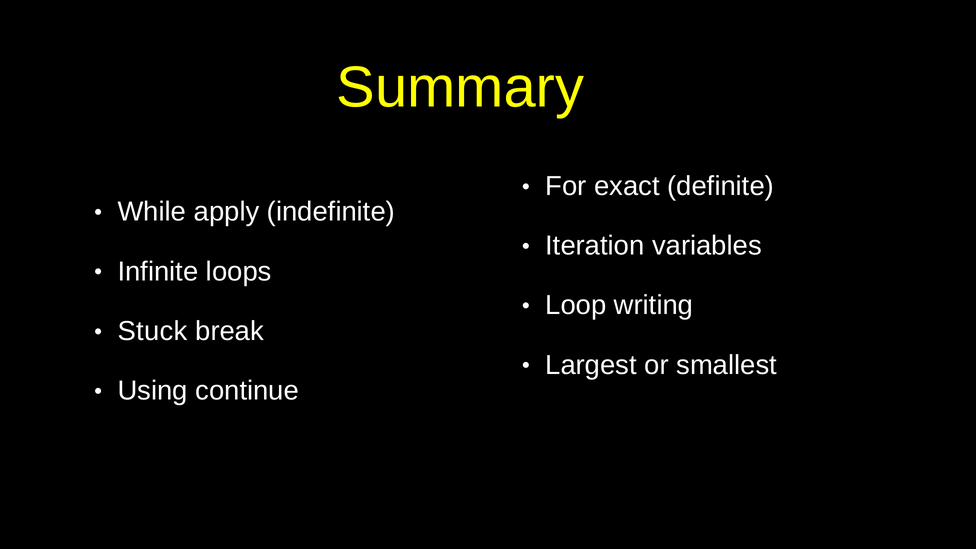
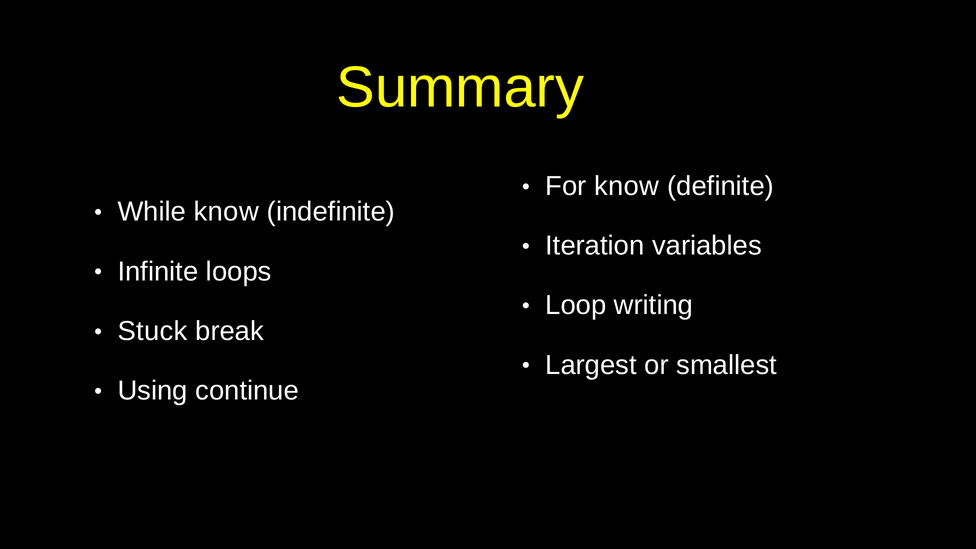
For exact: exact -> know (627, 186)
While apply: apply -> know (226, 212)
